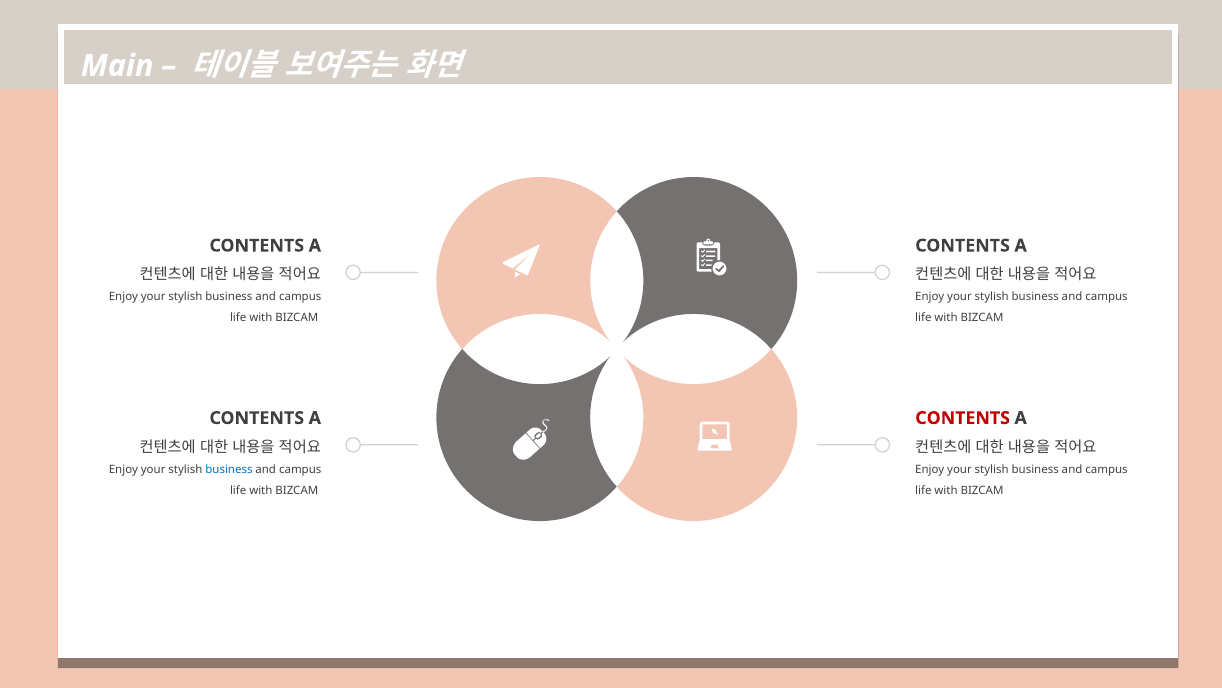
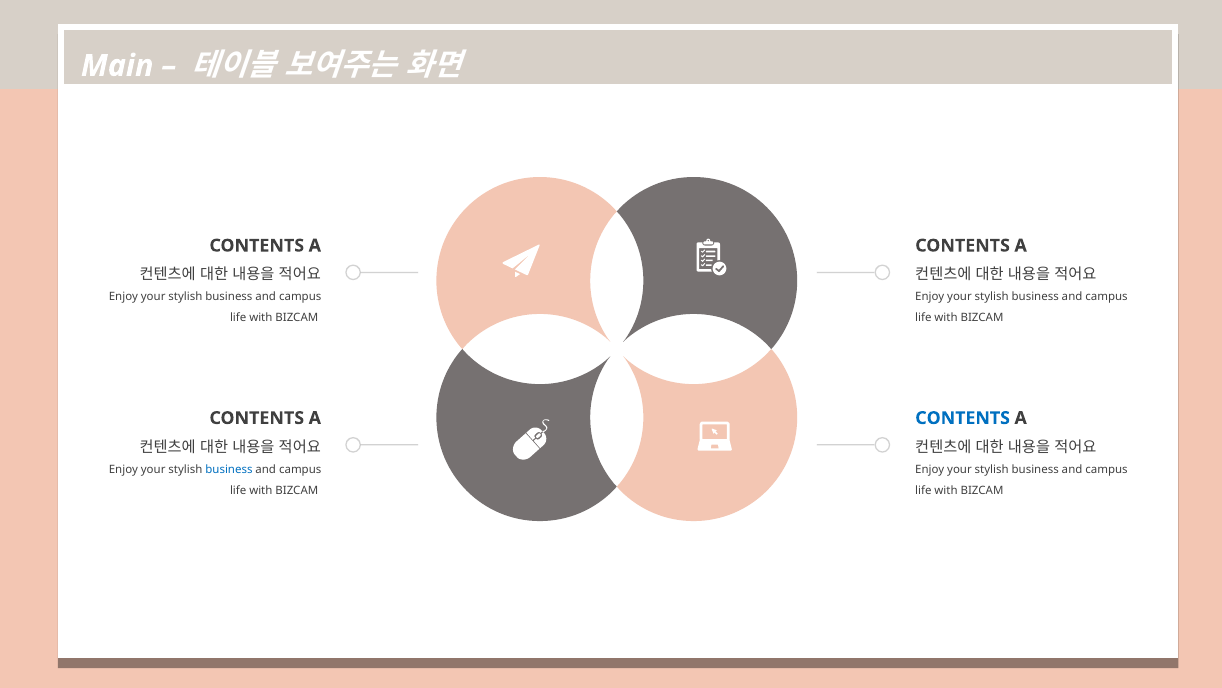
CONTENTS colour: red -> blue (963, 418)
